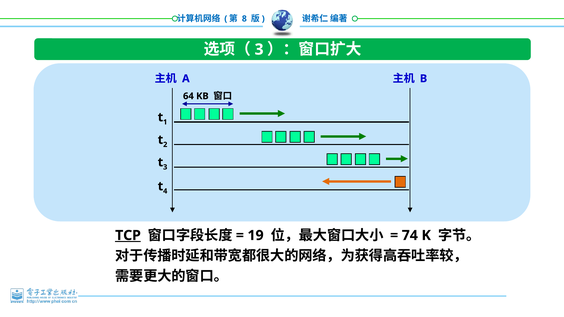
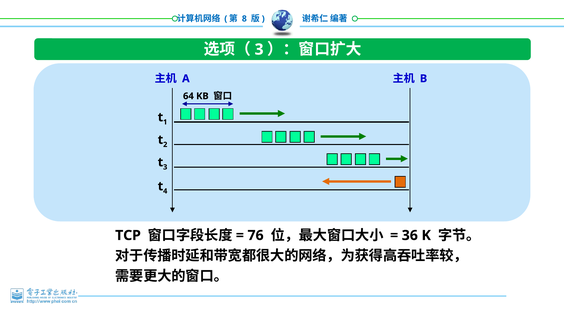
TCP underline: present -> none (128, 236)
19: 19 -> 76 (256, 236)
74: 74 -> 36 (410, 236)
